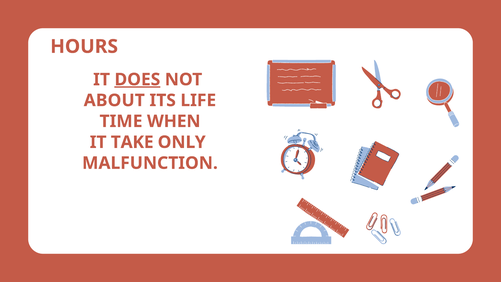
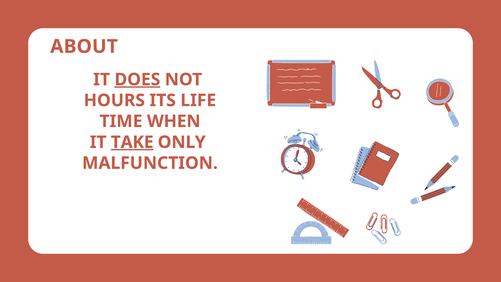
HOURS: HOURS -> ABOUT (84, 46)
ABOUT: ABOUT -> HOURS (114, 100)
TAKE underline: none -> present (132, 142)
